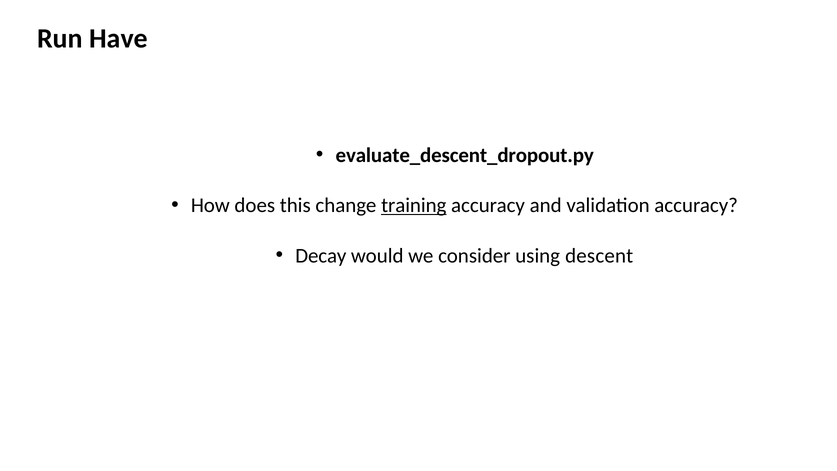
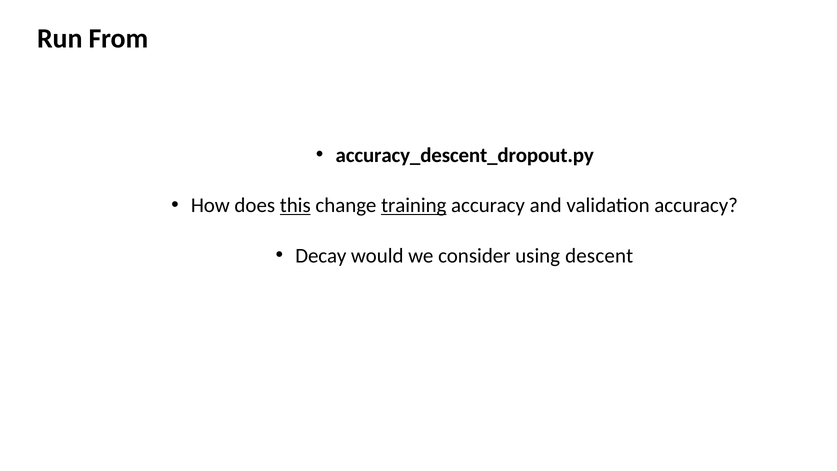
Have: Have -> From (119, 39)
evaluate_descent_dropout.py: evaluate_descent_dropout.py -> accuracy_descent_dropout.py (465, 155)
this underline: none -> present (295, 205)
